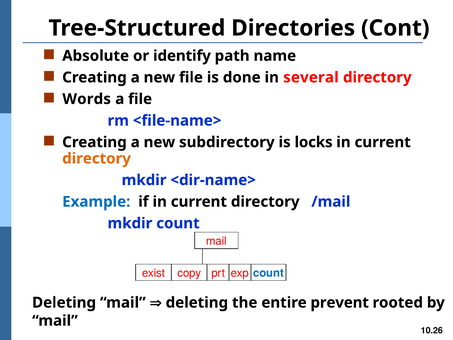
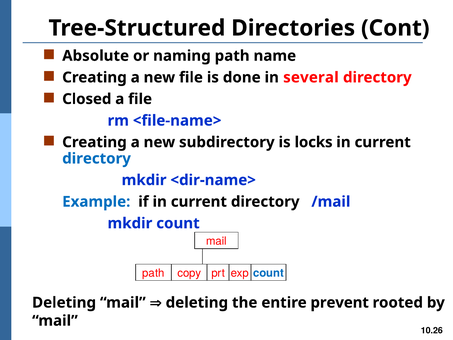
identify: identify -> naming (182, 56)
Words: Words -> Closed (87, 99)
directory colour: orange -> blue (97, 158)
exist: exist -> path (153, 273)
